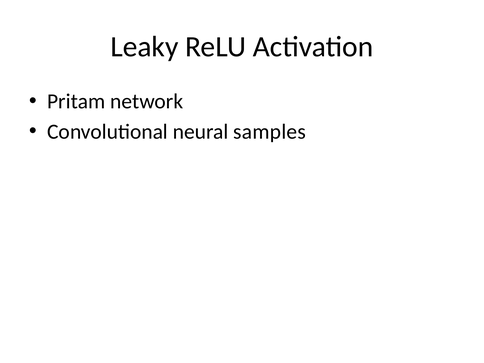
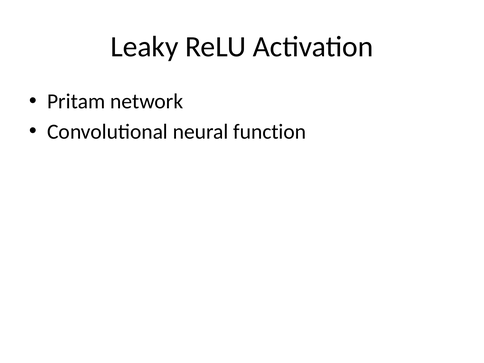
samples: samples -> function (270, 132)
